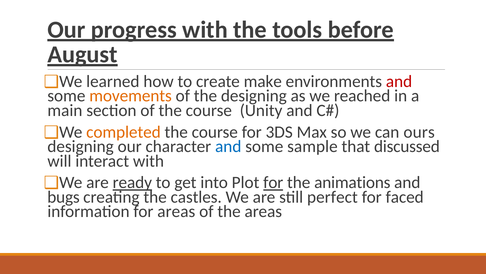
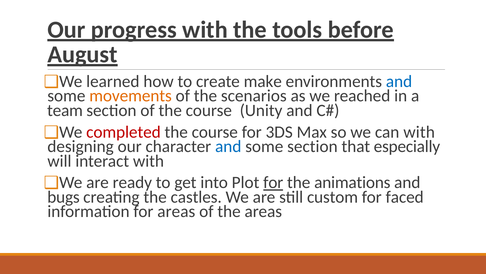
and colour: red -> blue (399, 81)
the designing: designing -> scenarios (254, 96)
main: main -> team (65, 110)
completed colour: orange -> red (123, 132)
can ours: ours -> with (419, 132)
some sample: sample -> section (312, 146)
discussed: discussed -> especially (407, 146)
ready underline: present -> none (132, 182)
perfect: perfect -> custom (333, 197)
